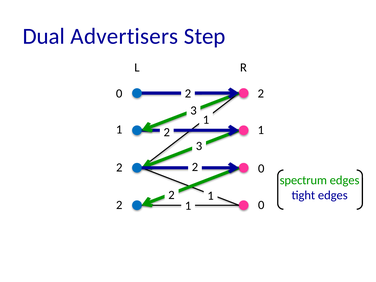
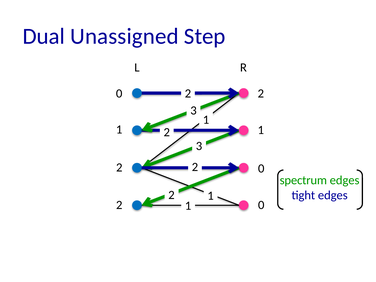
Advertisers: Advertisers -> Unassigned (124, 36)
